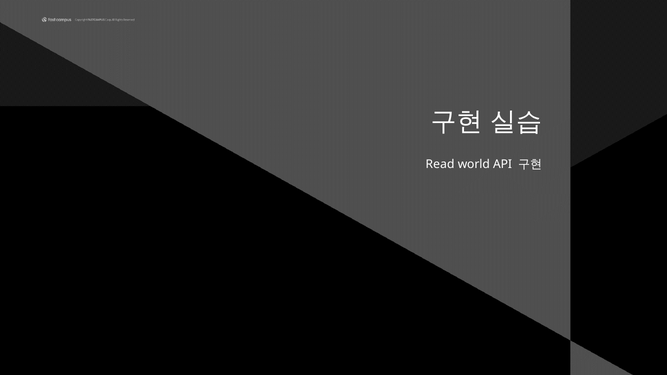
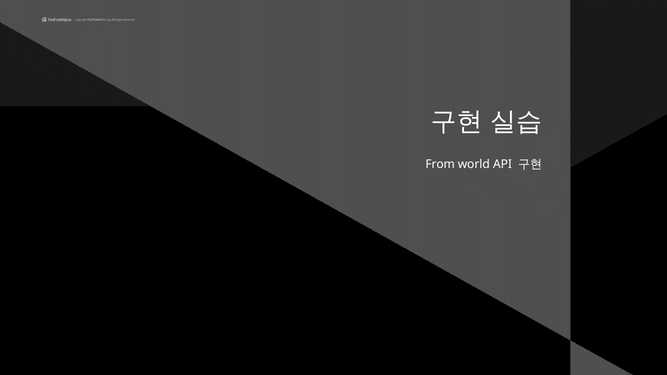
Read: Read -> From (440, 164)
